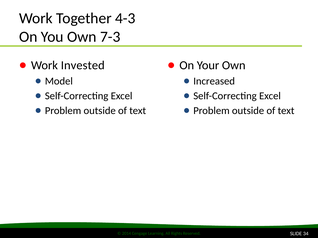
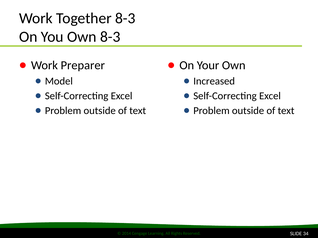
Together 4-3: 4-3 -> 8-3 (125, 18)
Own 7-3: 7-3 -> 8-3 (110, 37)
Invested: Invested -> Preparer (83, 66)
